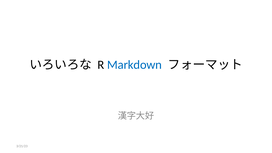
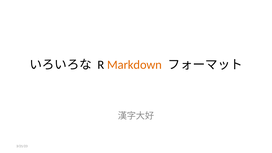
Markdown colour: blue -> orange (135, 65)
